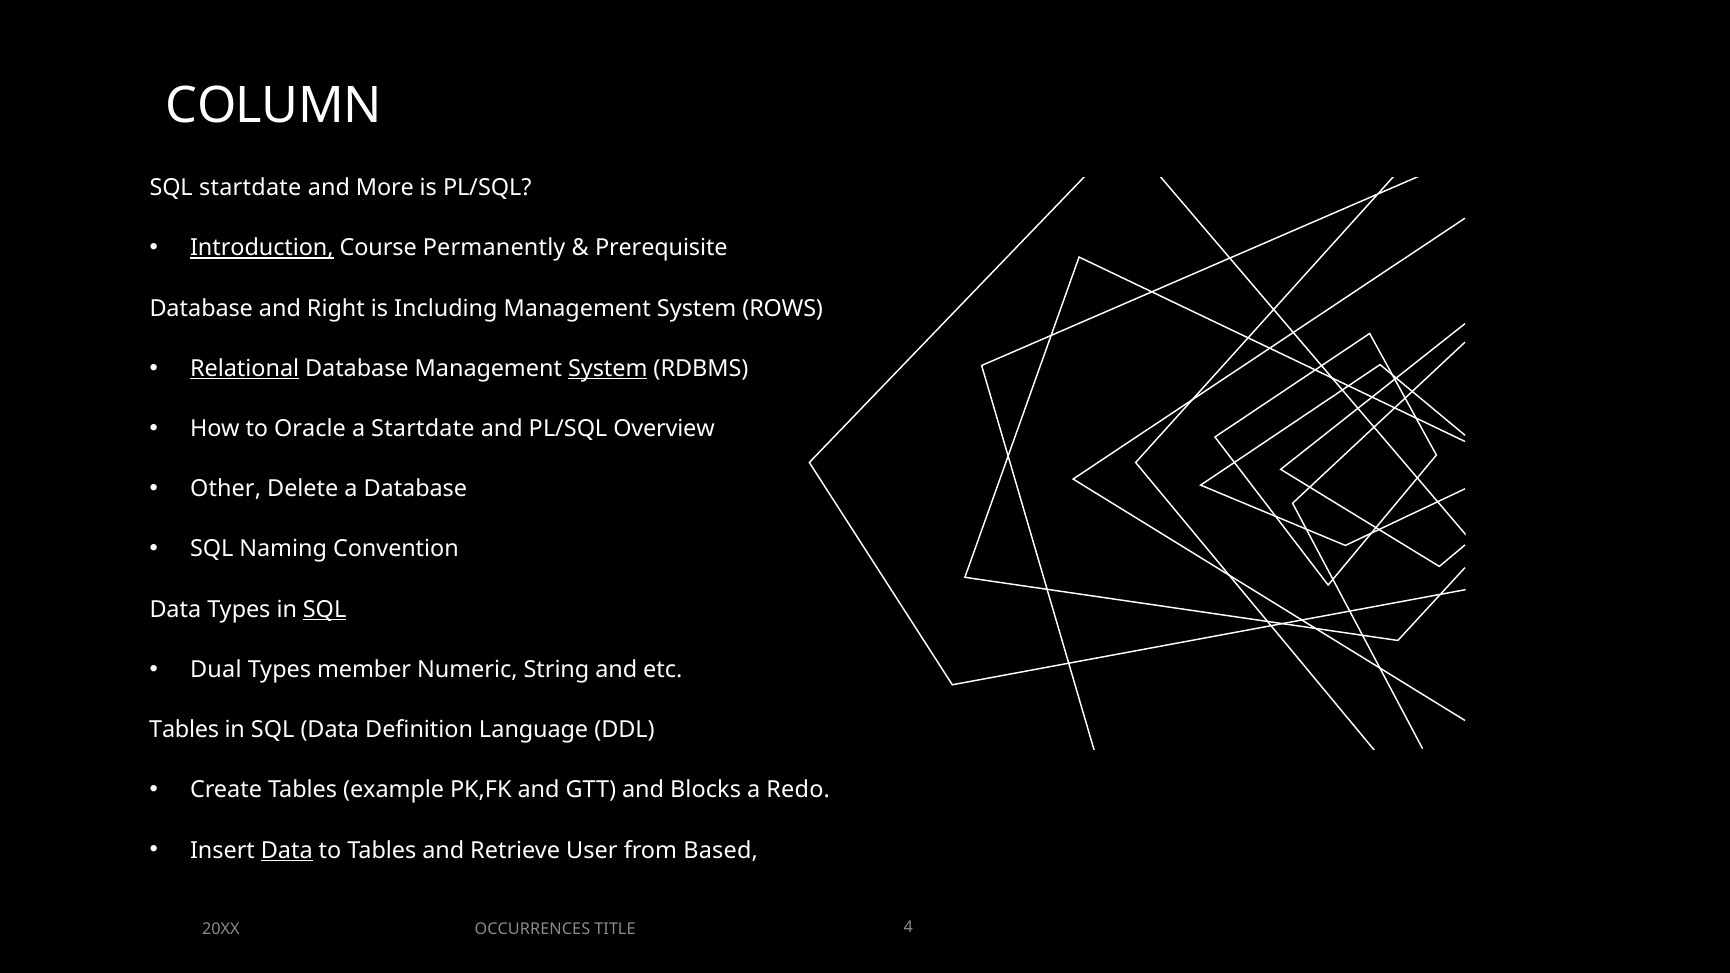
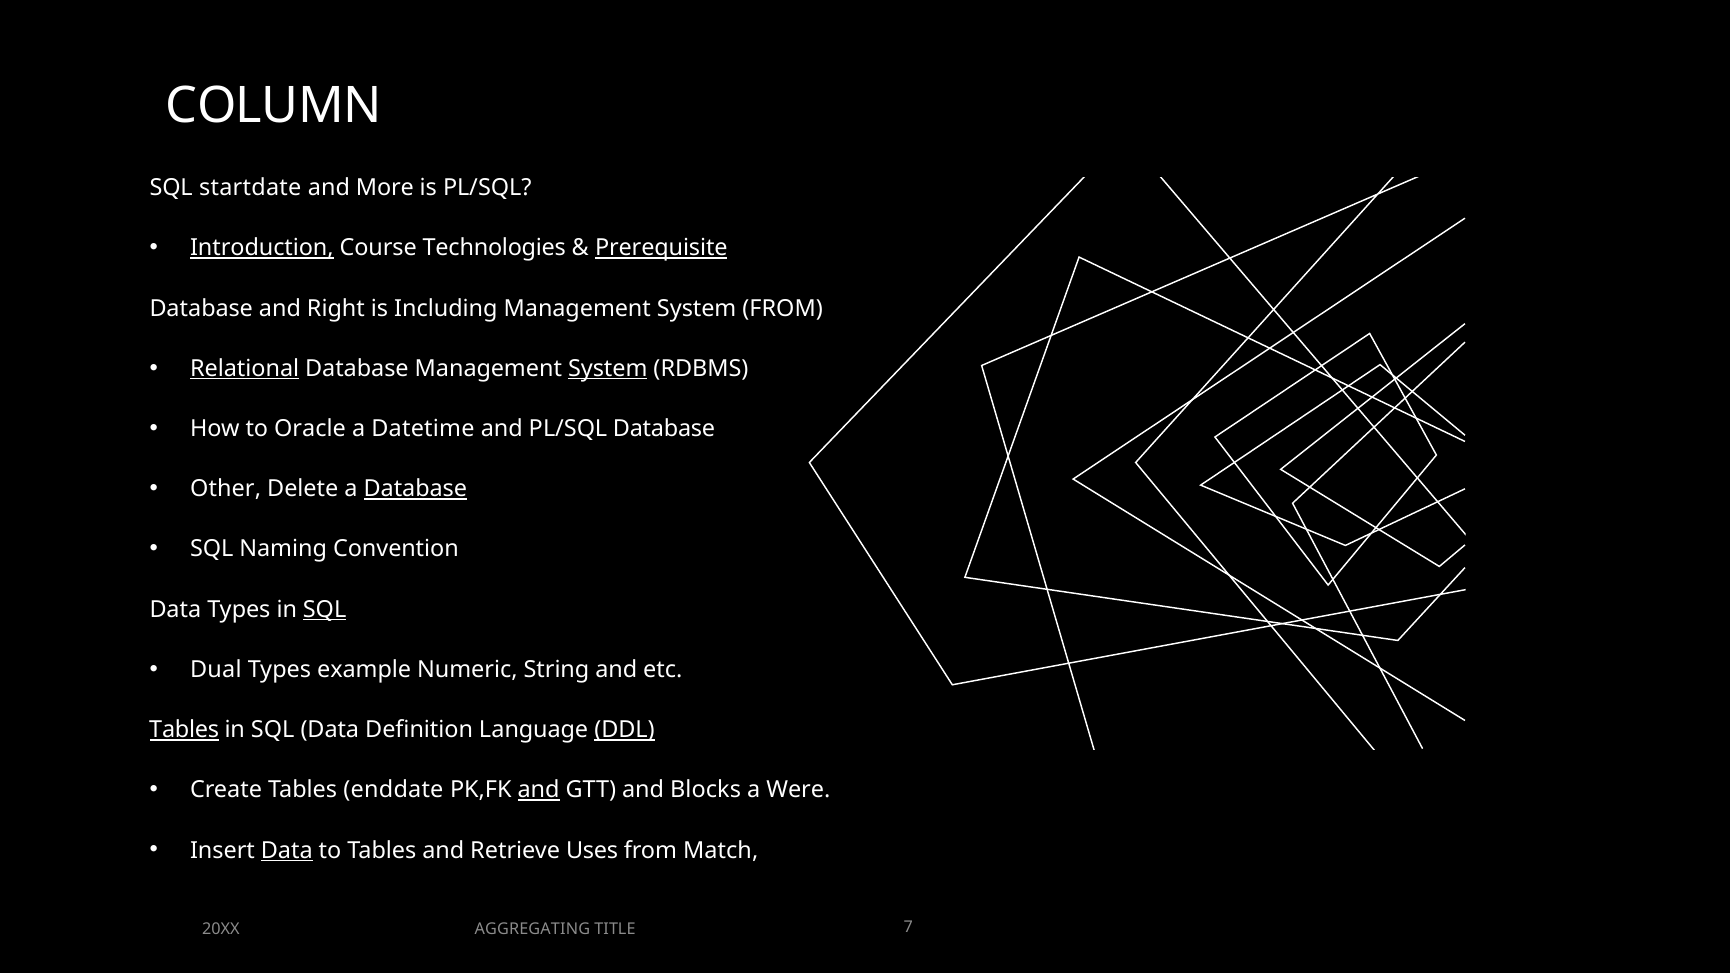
Permanently: Permanently -> Technologies (494, 248)
Prerequisite underline: none -> present (661, 248)
System ROWS: ROWS -> FROM (783, 308)
a Startdate: Startdate -> Datetime (423, 429)
PL/SQL Overview: Overview -> Database (664, 429)
Database underline: none -> present (415, 489)
member: member -> example (364, 670)
Tables underline: none -> present (184, 730)
DDL underline: none -> present (624, 730)
example: example -> enddate (393, 790)
and underline: none -> present (539, 790)
Redo: Redo -> Were (798, 790)
User: User -> Uses (592, 850)
Based: Based -> Match (721, 850)
OCCURRENCES: OCCURRENCES -> AGGREGATING (532, 929)
4: 4 -> 7 (908, 928)
